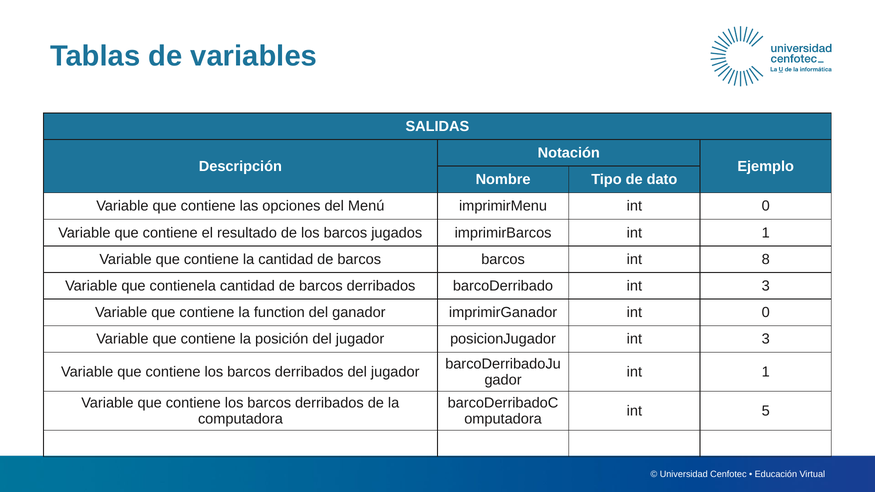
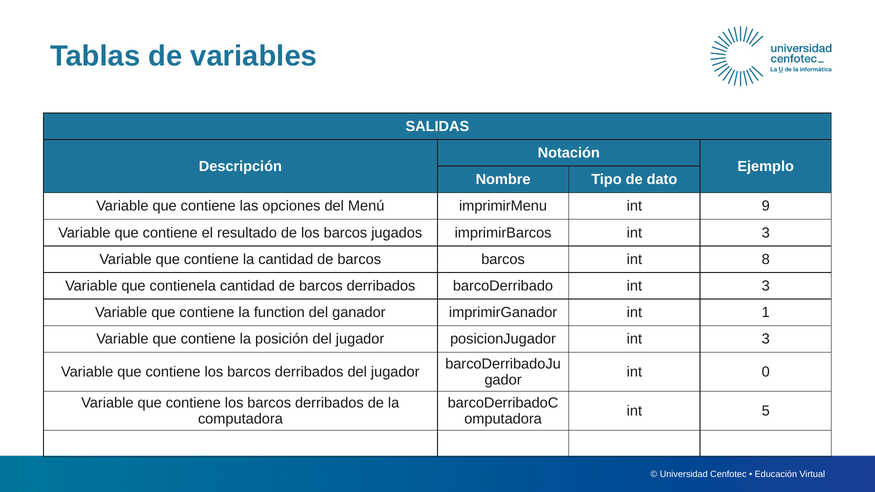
imprimirMenu int 0: 0 -> 9 (766, 206)
imprimirBarcos int 1: 1 -> 3 (766, 233)
imprimirGanador int 0: 0 -> 1 (766, 313)
1: 1 -> 0 (766, 372)
